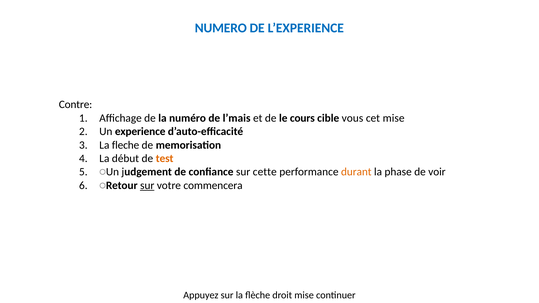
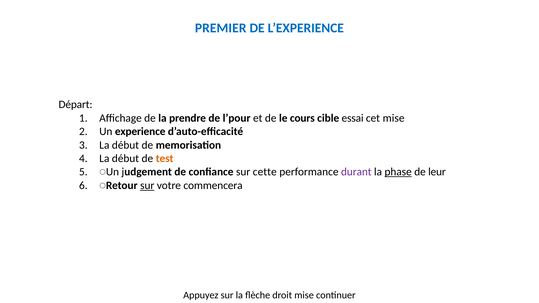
NUMERO: NUMERO -> PREMIER (221, 28)
Contre: Contre -> Départ (76, 105)
numéro: numéro -> prendre (188, 118)
l’mais: l’mais -> l’pour (237, 118)
vous: vous -> essai (353, 118)
fleche: fleche -> début (125, 145)
durant colour: orange -> purple (356, 172)
phase underline: none -> present (398, 172)
voir: voir -> leur (437, 172)
